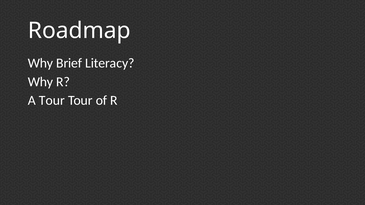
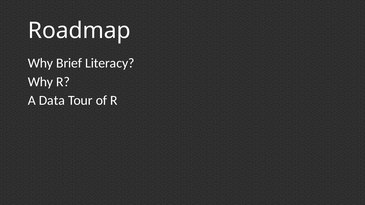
A Tour: Tour -> Data (52, 101)
